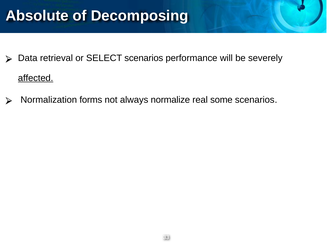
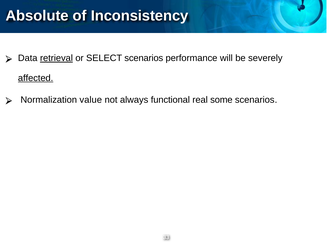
Decomposing: Decomposing -> Inconsistency (140, 16)
retrieval underline: none -> present (56, 58)
forms: forms -> value (91, 100)
normalize: normalize -> functional (170, 100)
